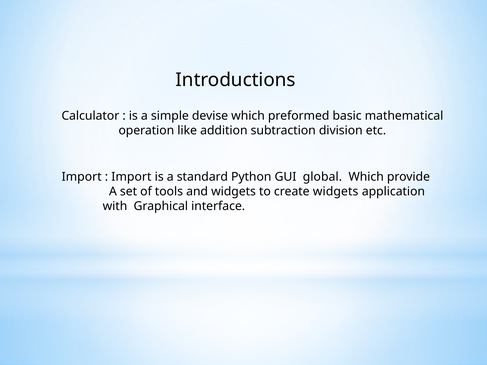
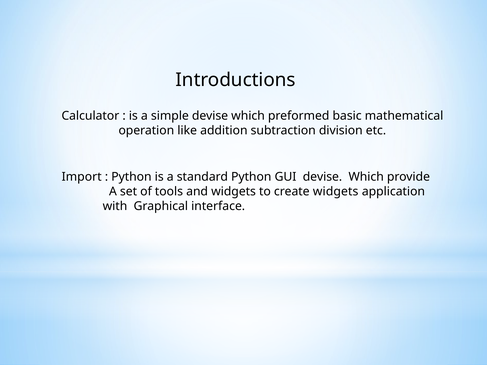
Import: Import -> Python (131, 177)
GUI global: global -> devise (322, 177)
